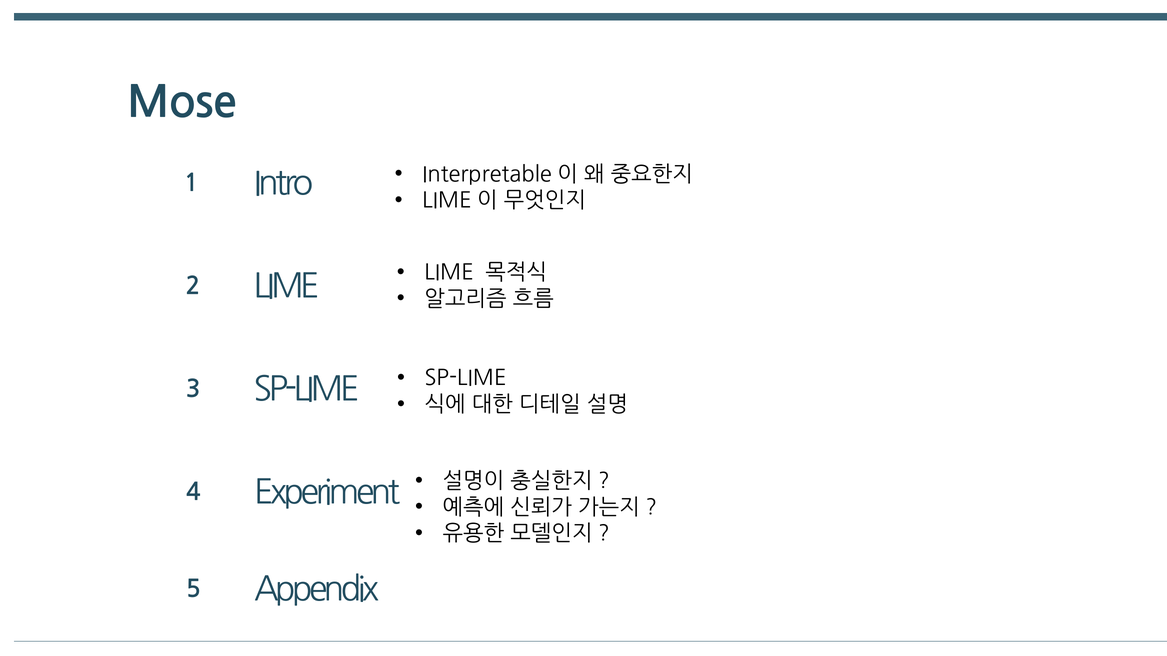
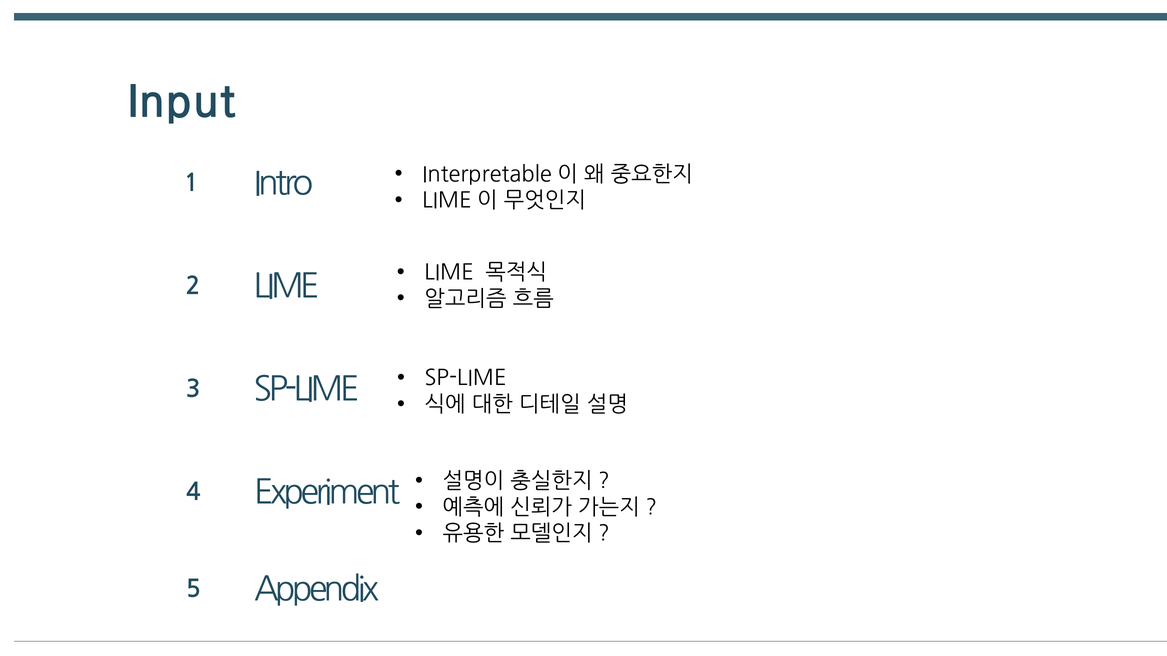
Mose: Mose -> Input (182, 103)
